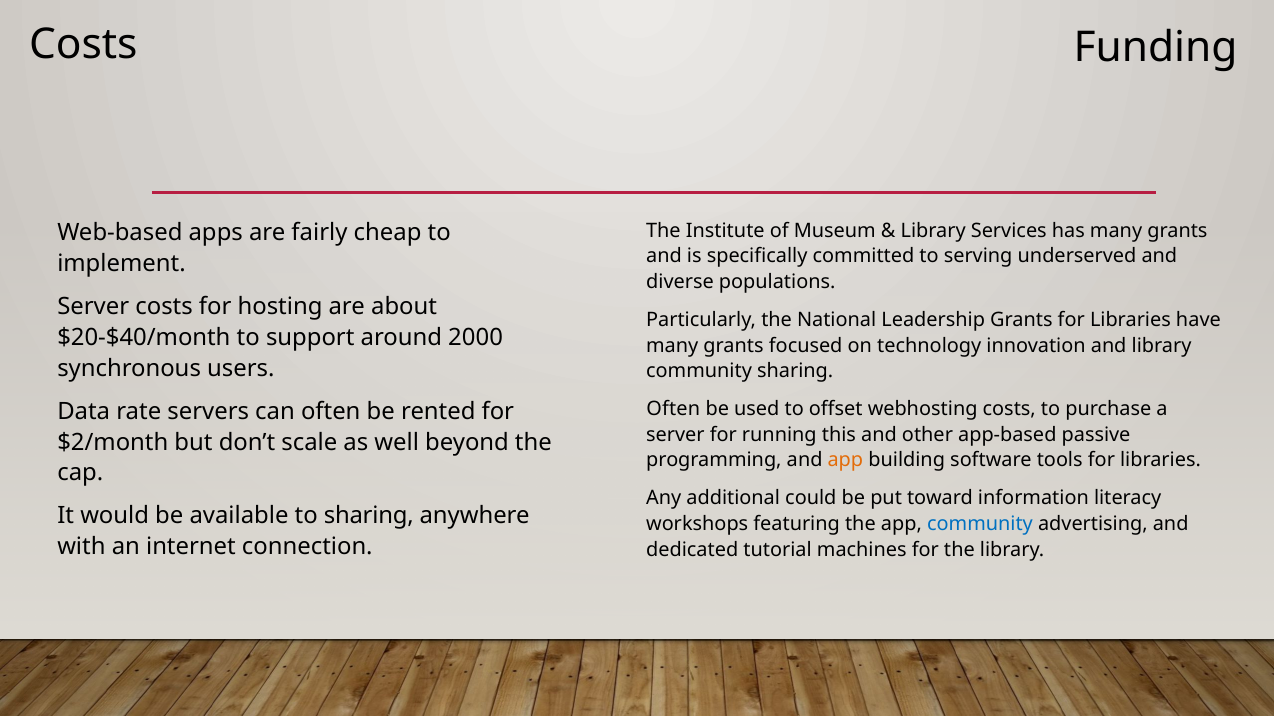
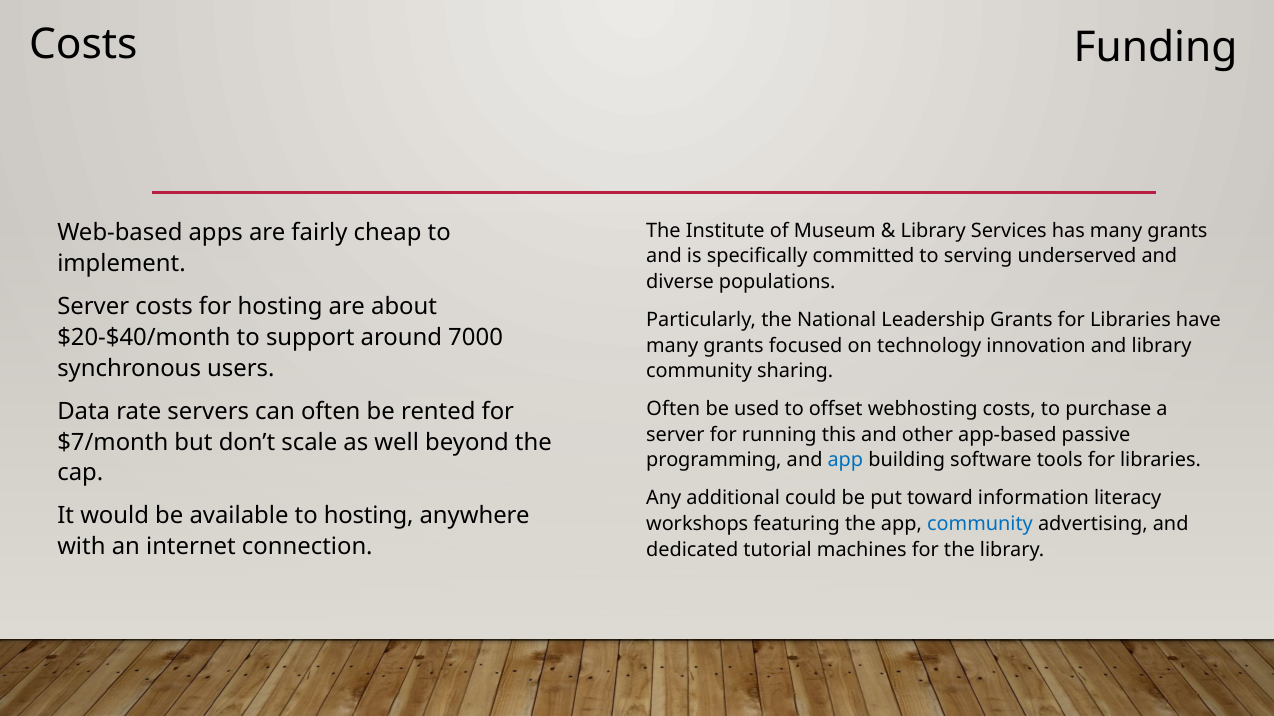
2000: 2000 -> 7000 (476, 338)
$2/month: $2/month -> $7/month (113, 443)
app colour: orange -> blue (845, 461)
to sharing: sharing -> hosting (369, 516)
